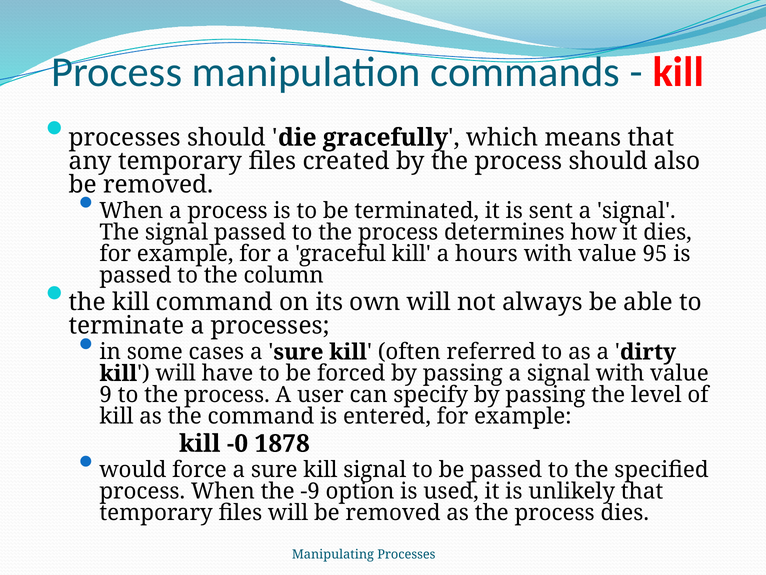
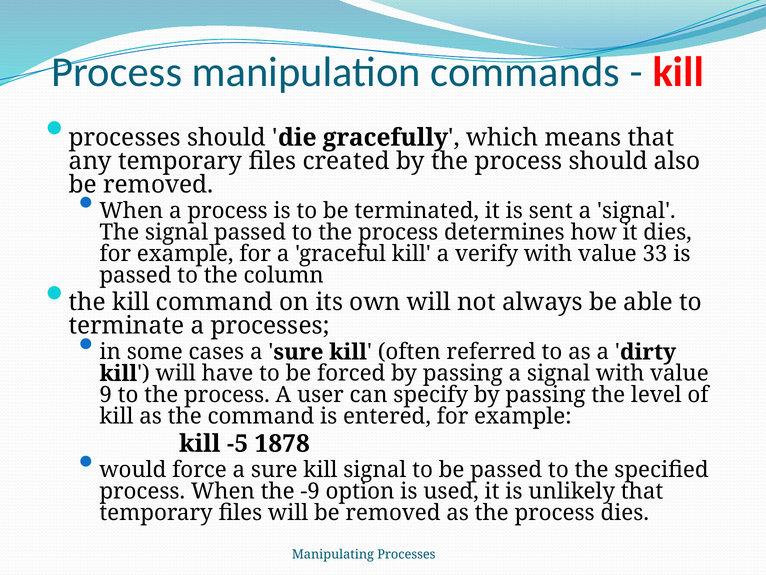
hours: hours -> verify (487, 254)
95: 95 -> 33 (655, 254)
-0: -0 -> -5 (237, 443)
